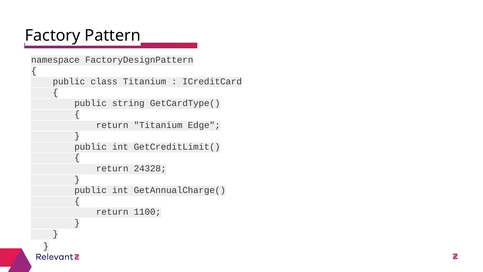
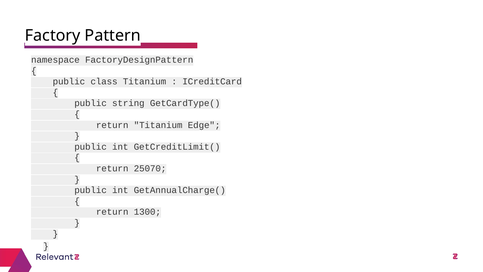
24328: 24328 -> 25070 (150, 168)
1100: 1100 -> 1300 (147, 212)
